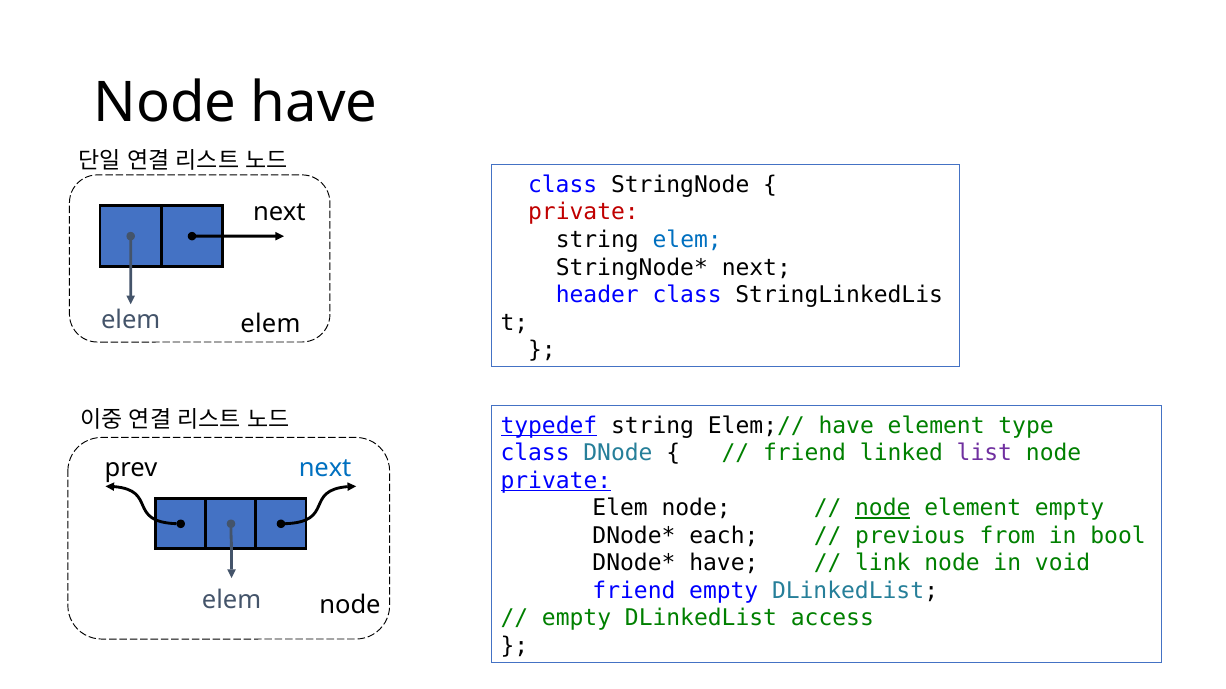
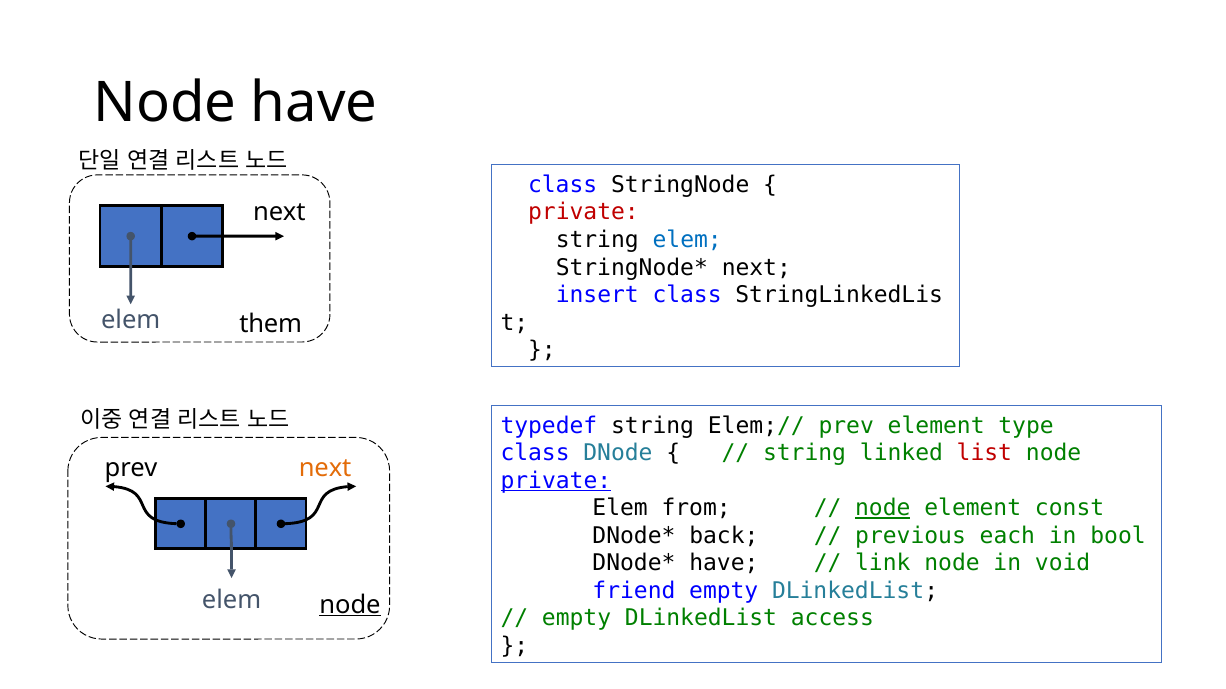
header: header -> insert (597, 295)
elem elem: elem -> them (271, 324)
typedef underline: present -> none (549, 426)
Elem;// have: have -> prev (846, 426)
friend: friend -> string (805, 453)
list colour: purple -> red (984, 453)
next colour: blue -> orange (325, 468)
node: node -> from (696, 509)
element empty: empty -> const (1070, 509)
each: each -> back (724, 536)
from: from -> each (1007, 536)
node underline: none -> present (350, 605)
